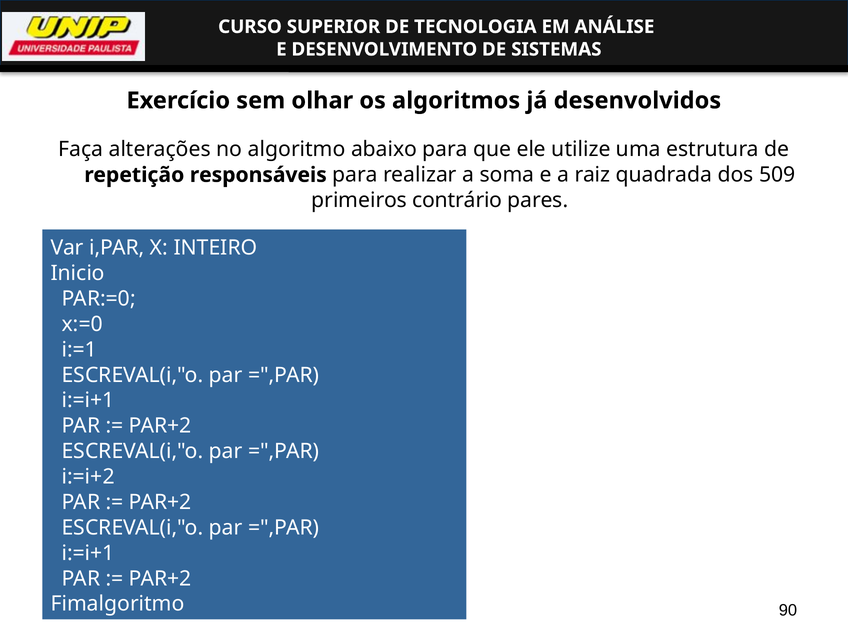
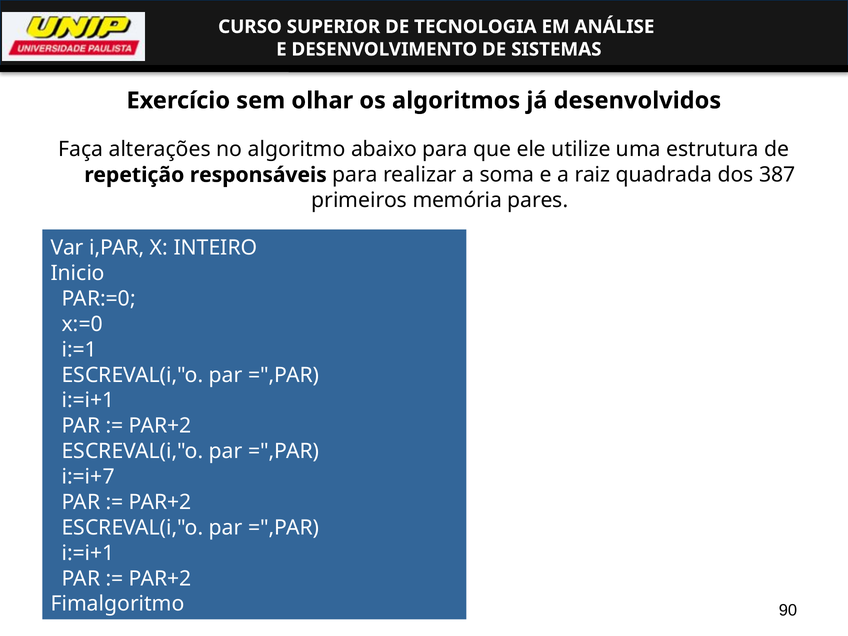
509: 509 -> 387 (777, 175)
contrário: contrário -> memória (457, 200)
i:=i+2: i:=i+2 -> i:=i+7 (88, 477)
